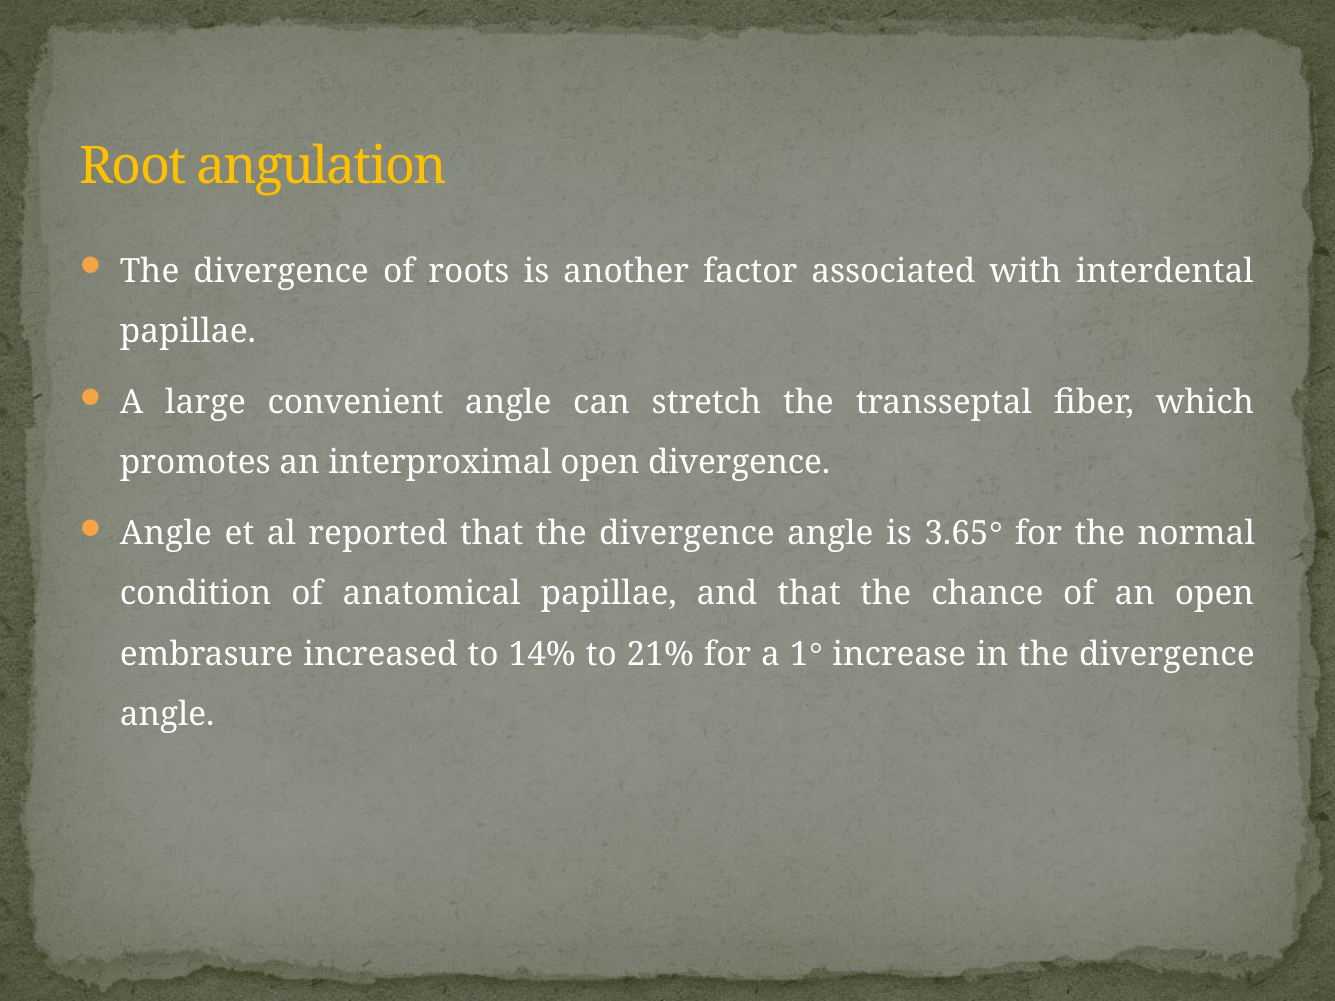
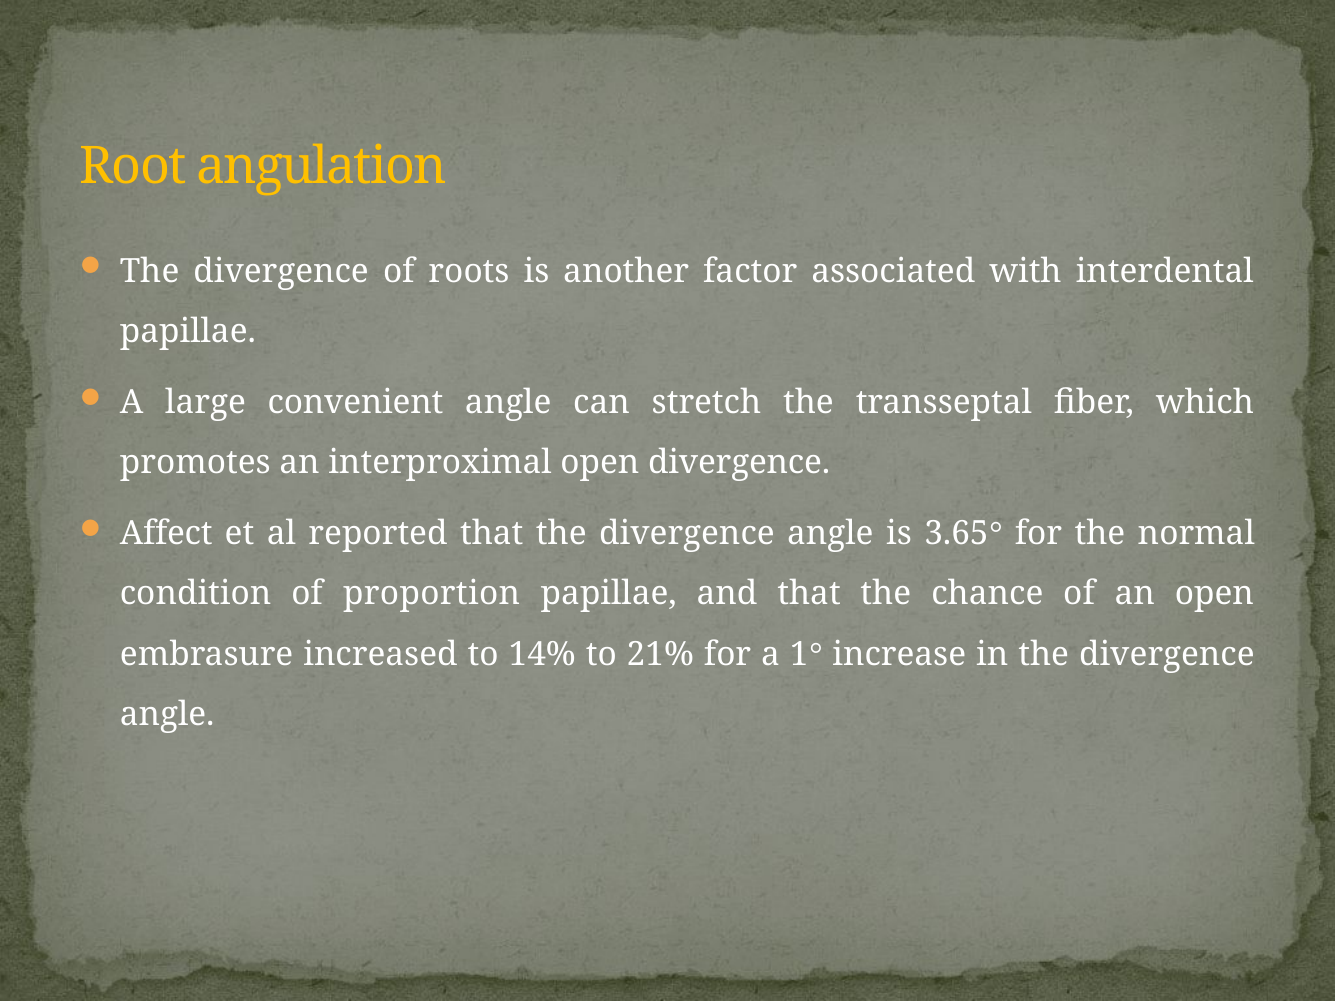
Angle: Angle -> Affect (166, 534)
anatomical: anatomical -> proportion (432, 594)
